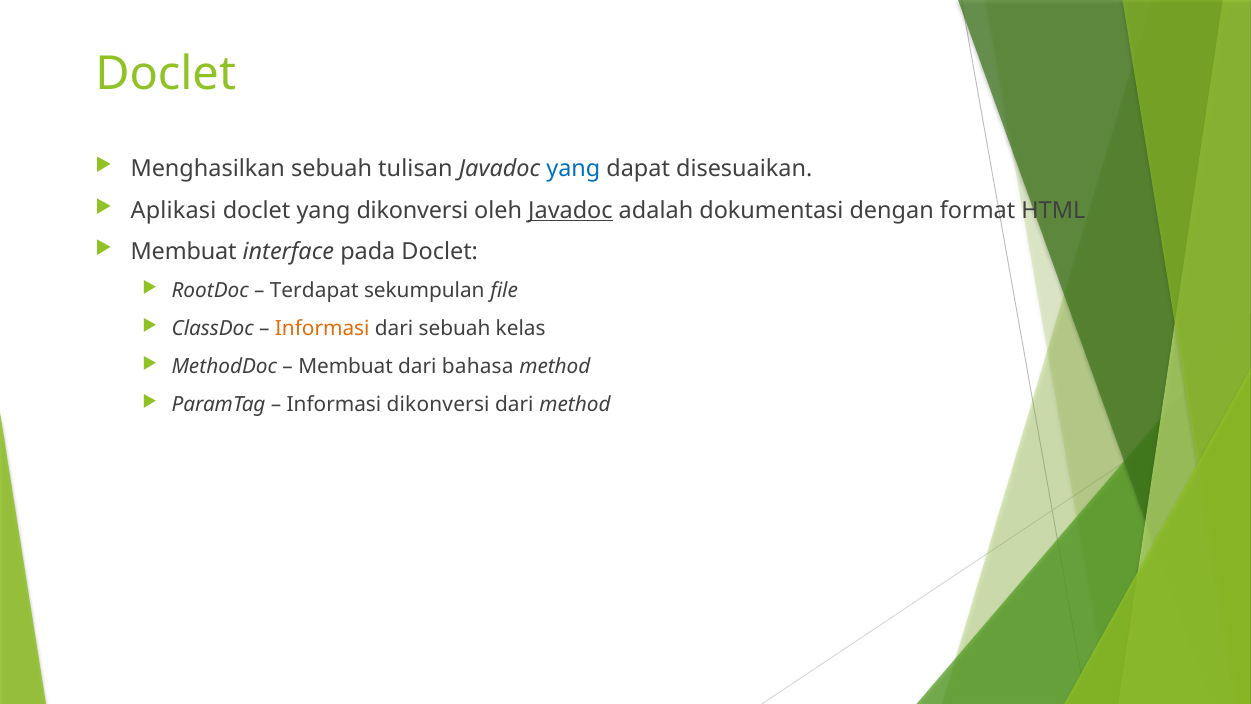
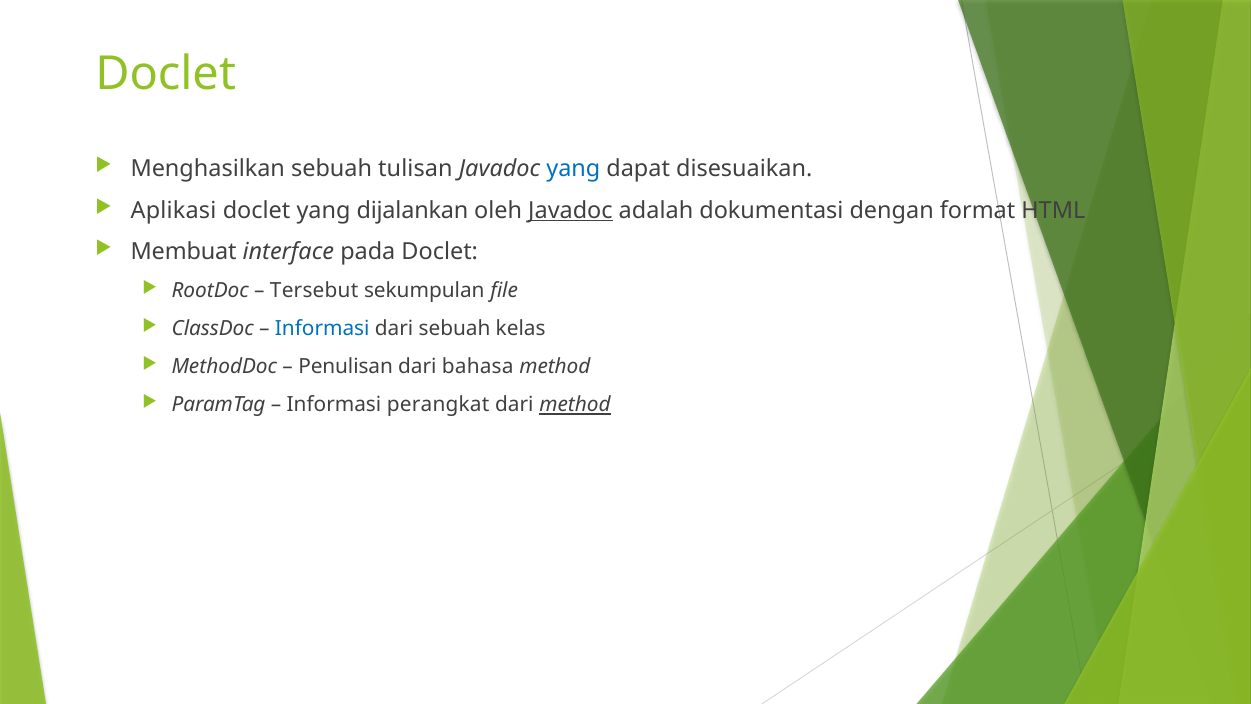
yang dikonversi: dikonversi -> dijalankan (412, 210)
Terdapat: Terdapat -> Tersebut (314, 291)
Informasi colour: orange -> blue (322, 329)
Membuat: Membuat -> Penulisan (346, 367)
Informasi dikonversi: dikonversi -> perangkat (438, 405)
method underline: none -> present (575, 405)
